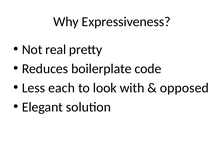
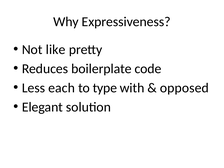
real: real -> like (56, 50)
look: look -> type (105, 88)
